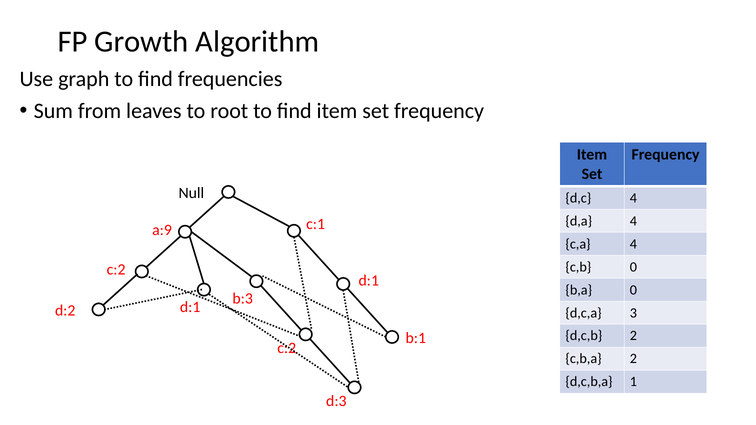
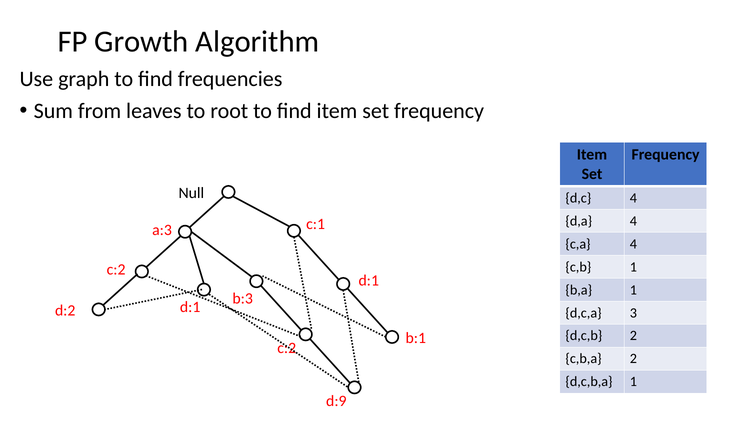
a:9: a:9 -> a:3 (162, 230)
c,b 0: 0 -> 1 (633, 267)
b,a 0: 0 -> 1 (633, 290)
d:3: d:3 -> d:9 (336, 401)
